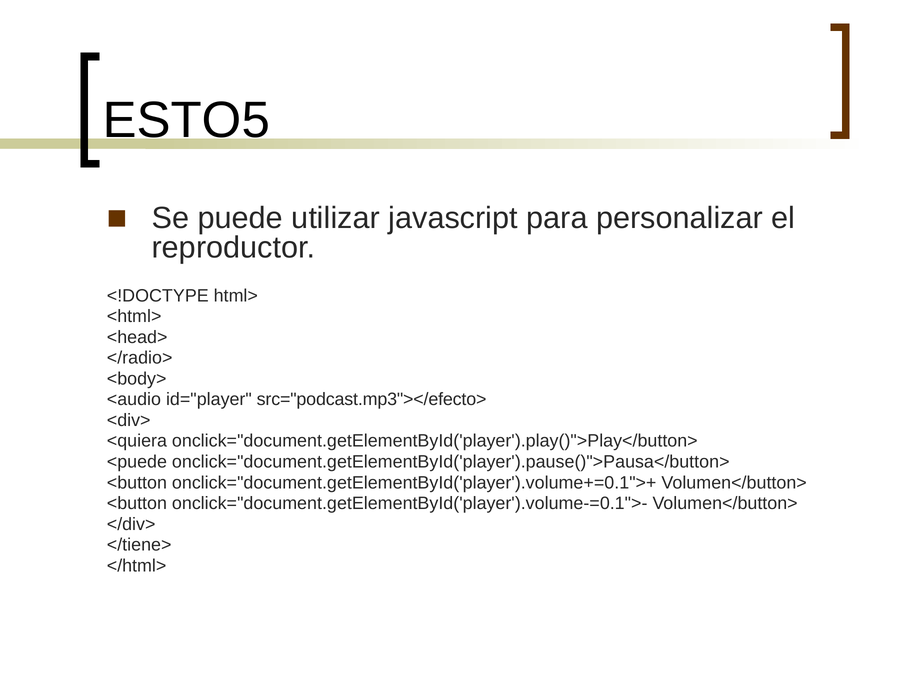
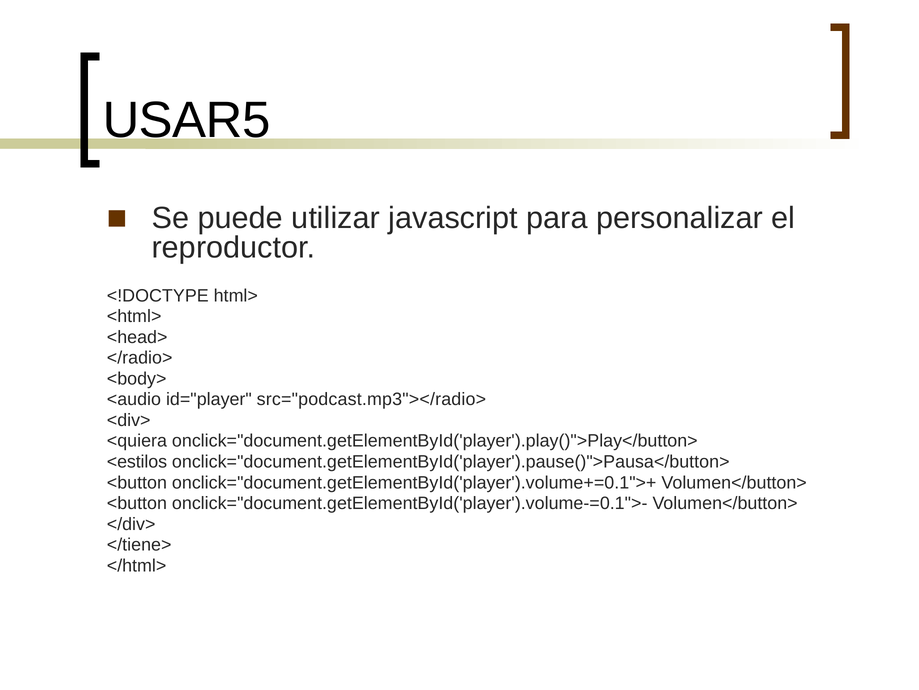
ESTO5: ESTO5 -> USAR5 (187, 120)
src="podcast.mp3"></efecto>: src="podcast.mp3"></efecto> -> src="podcast.mp3"></radio> (371, 399)
<puede: <puede -> <estilos (137, 461)
